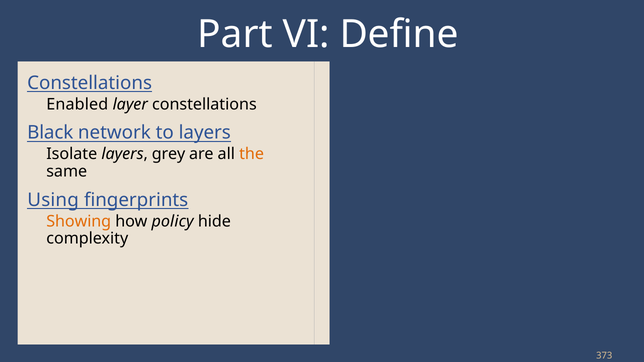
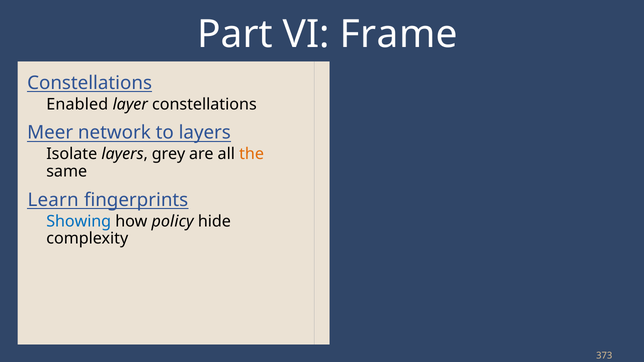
Define: Define -> Frame (399, 34)
Black: Black -> Meer (50, 133)
Using: Using -> Learn (53, 200)
Showing colour: orange -> blue (79, 221)
